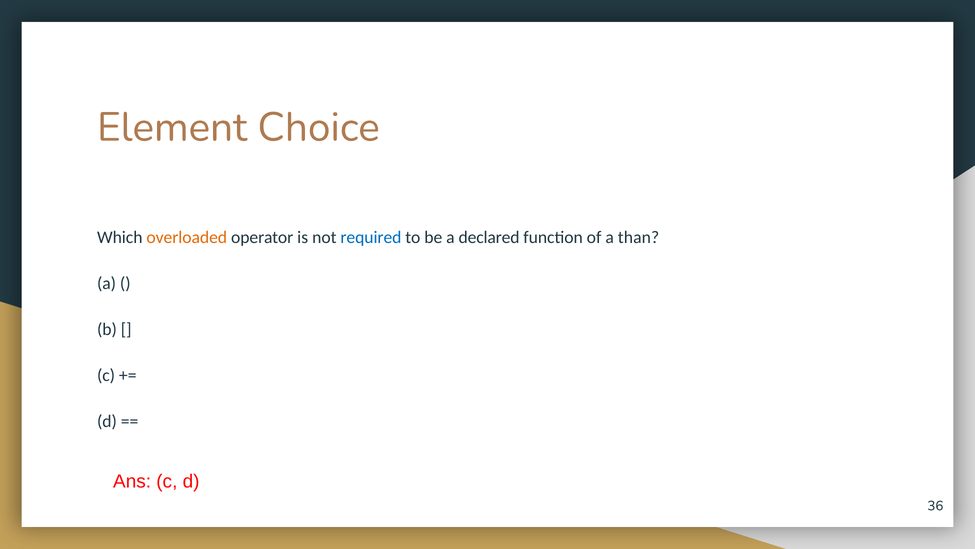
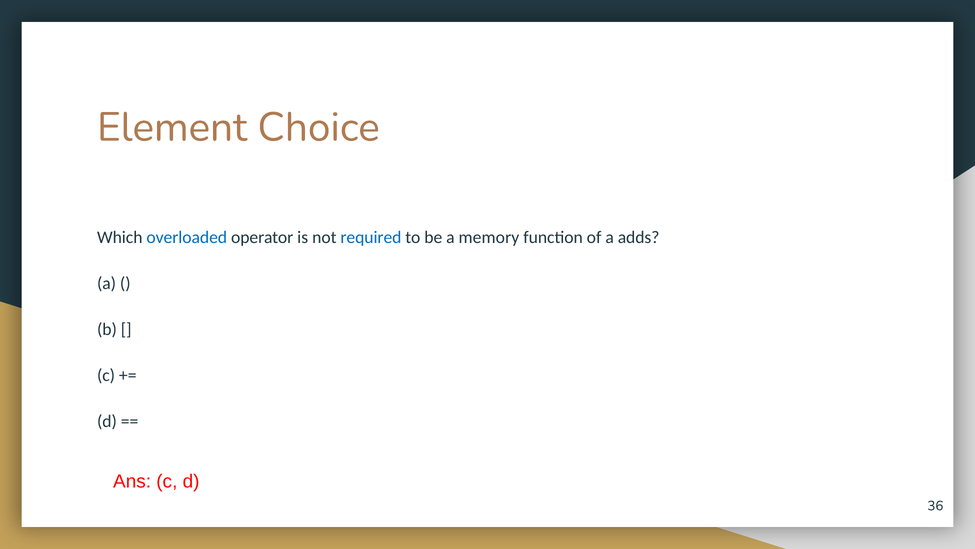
overloaded colour: orange -> blue (187, 237)
declared: declared -> memory (489, 237)
than: than -> adds (639, 237)
